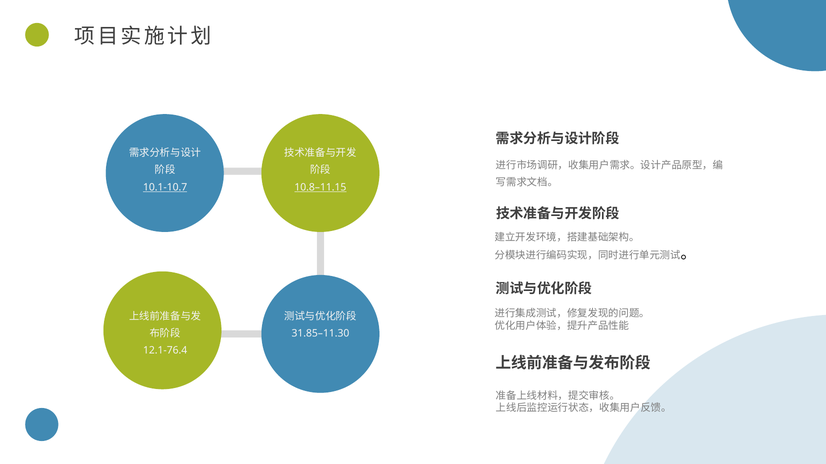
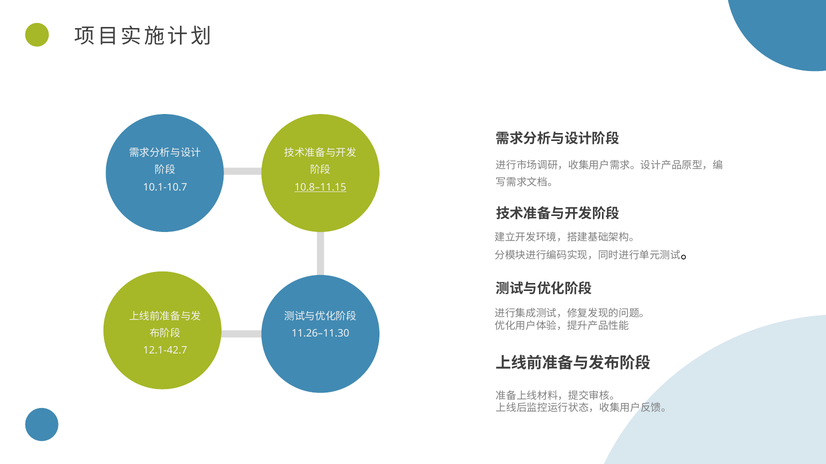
10.1-10.7 underline: present -> none (165, 187)
31.85–11.30: 31.85–11.30 -> 11.26–11.30 (320, 334)
12.1-76.4: 12.1-76.4 -> 12.1-42.7 (165, 351)
